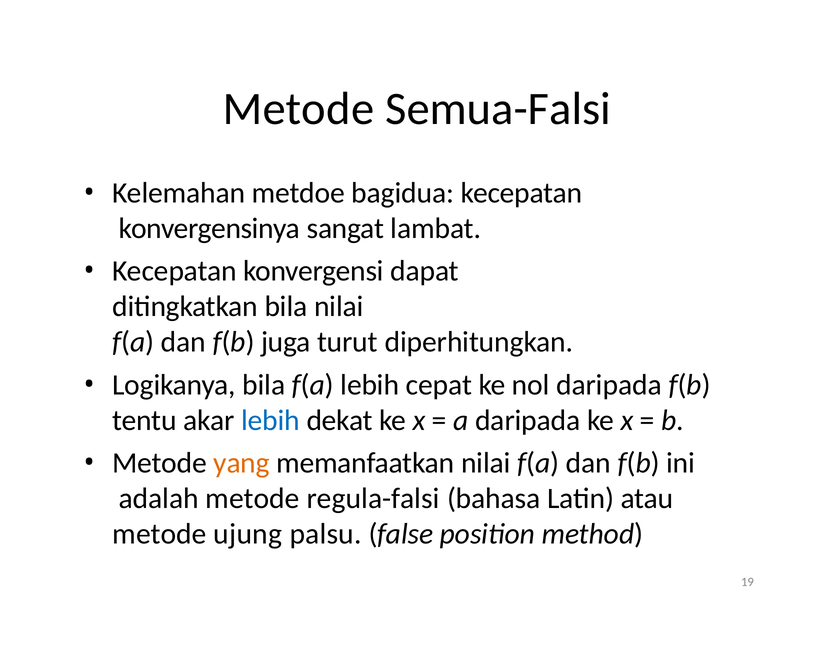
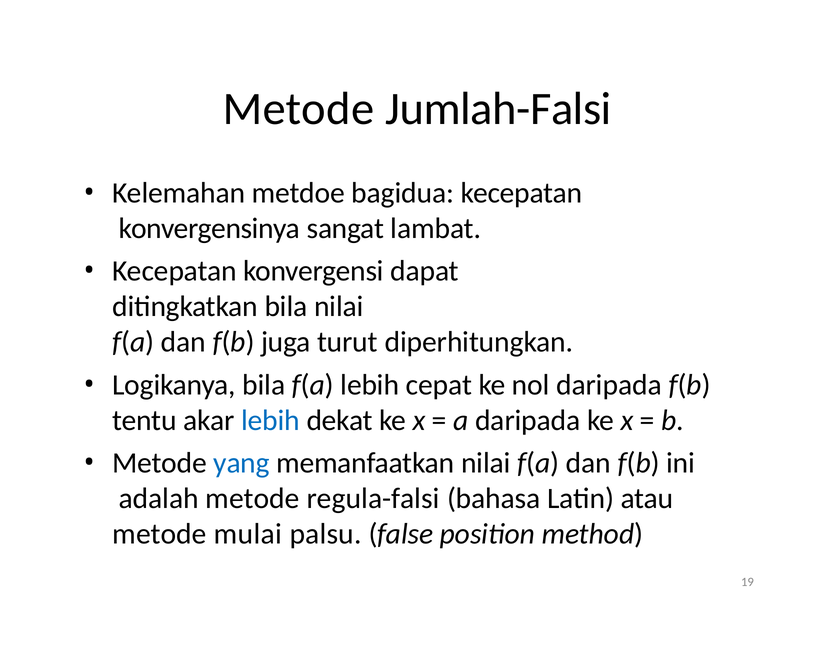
Semua-Falsi: Semua-Falsi -> Jumlah-Falsi (498, 109)
yang colour: orange -> blue (242, 463)
ujung: ujung -> mulai (248, 535)
